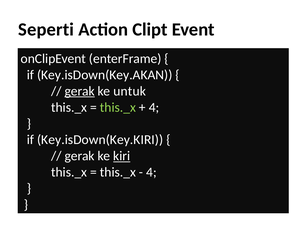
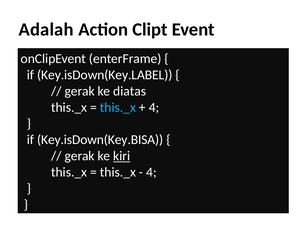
Seperti: Seperti -> Adalah (46, 29)
Key.isDown(Key.AKAN: Key.isDown(Key.AKAN -> Key.isDown(Key.LABEL (105, 75)
gerak underline: present -> none (80, 91)
untuk: untuk -> diatas (130, 91)
this._x colour: light green -> light blue (118, 107)
Key.isDown(Key.KIRI: Key.isDown(Key.KIRI -> Key.isDown(Key.BISA (100, 140)
